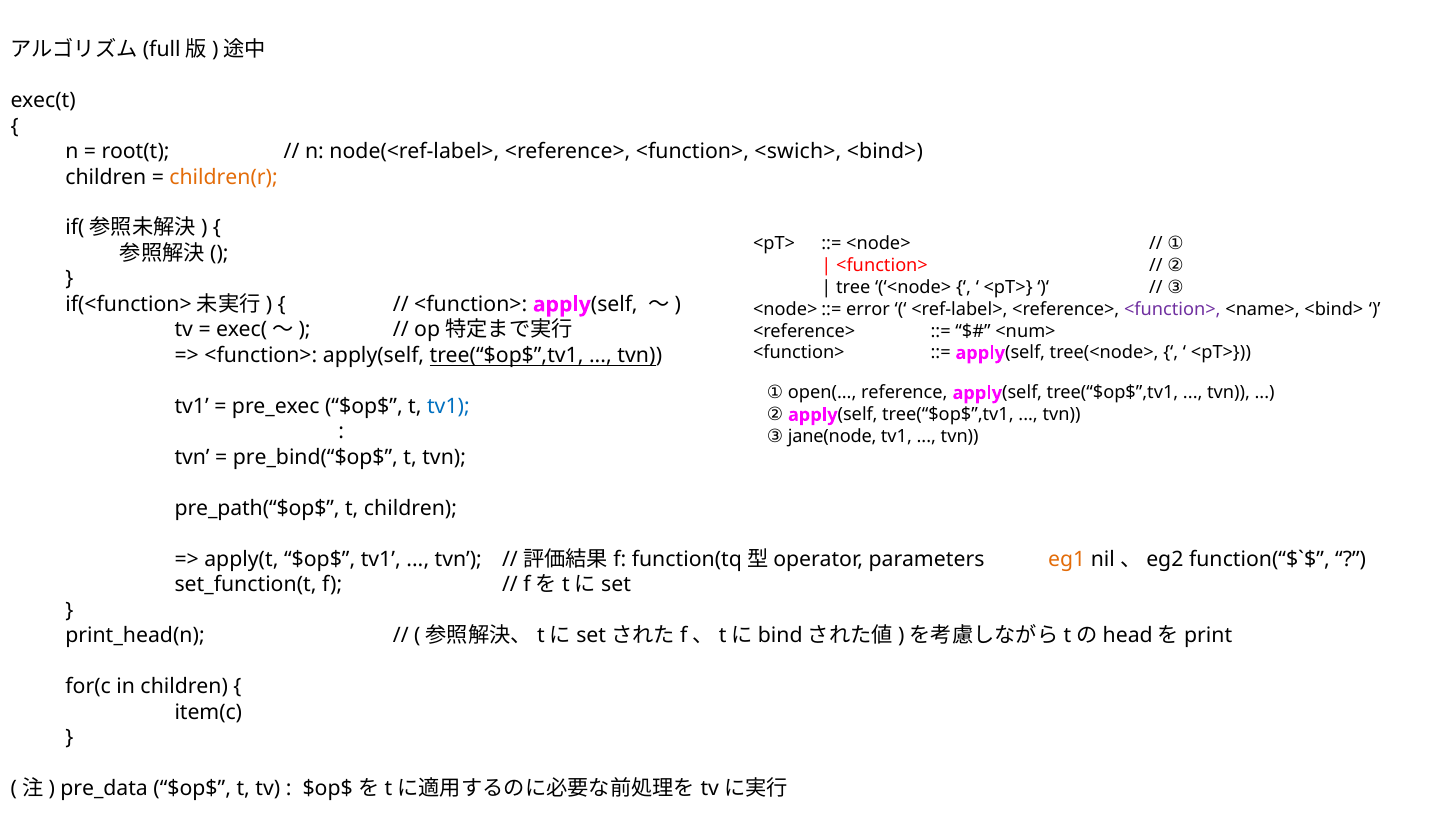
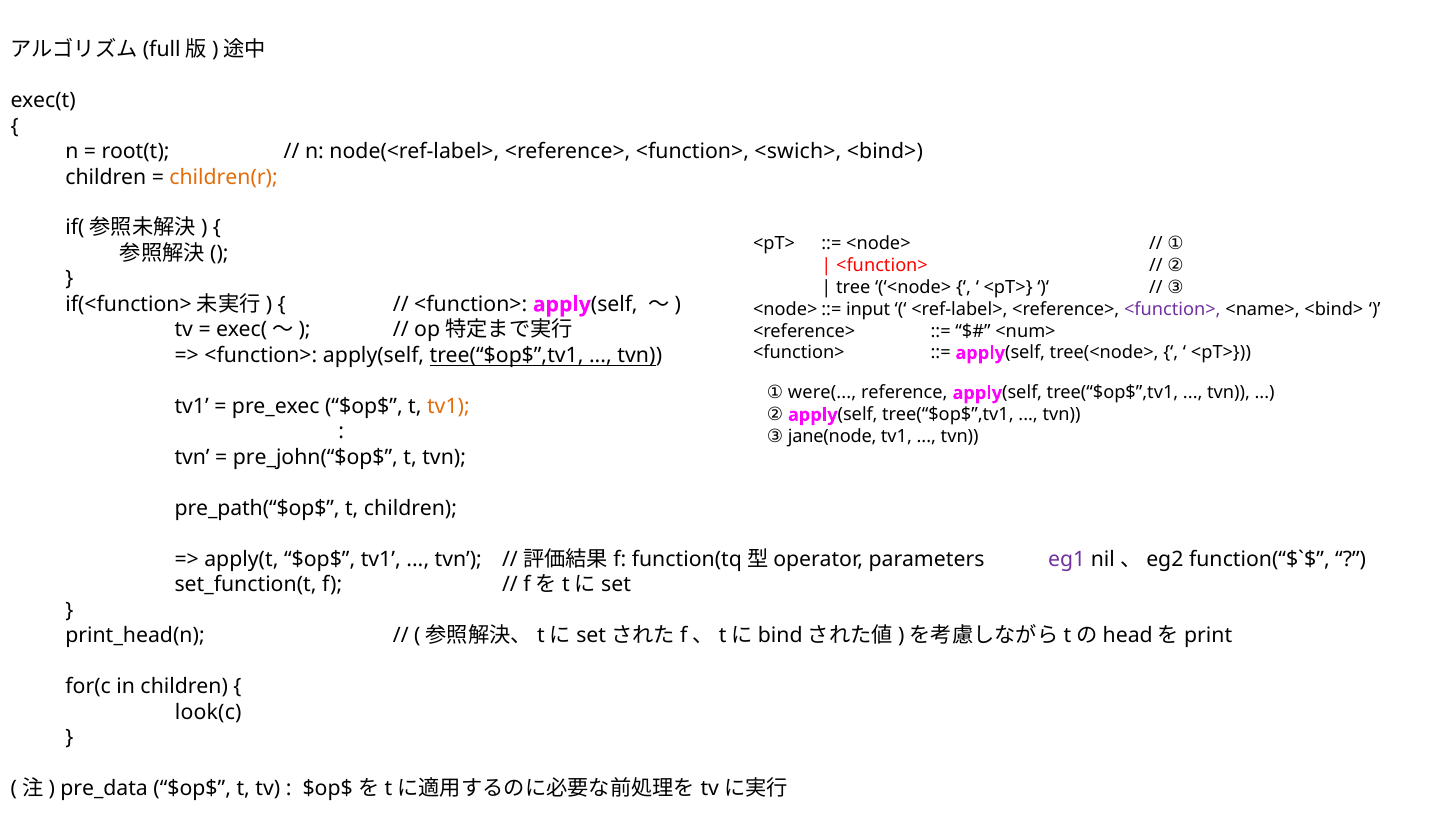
error: error -> input (868, 309)
open(: open( -> were( (822, 393)
tv1 colour: blue -> orange (448, 406)
pre_bind(“$op$: pre_bind(“$op$ -> pre_john(“$op$ (315, 457)
eg1 colour: orange -> purple (1067, 559)
item(c: item(c -> look(c (208, 712)
